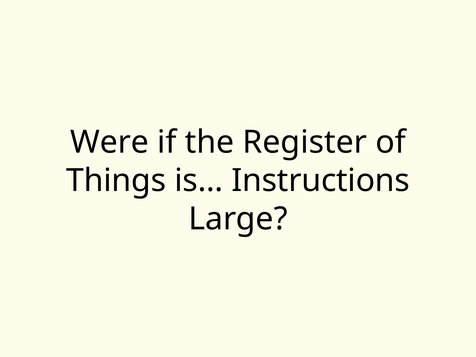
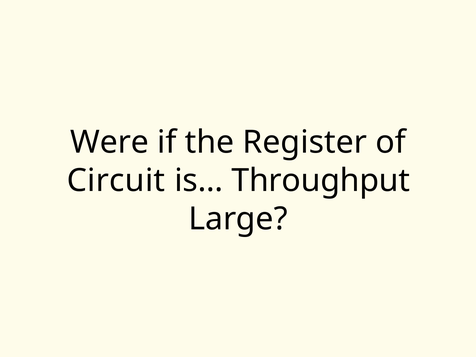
Things: Things -> Circuit (116, 181)
Instructions: Instructions -> Throughput (321, 181)
